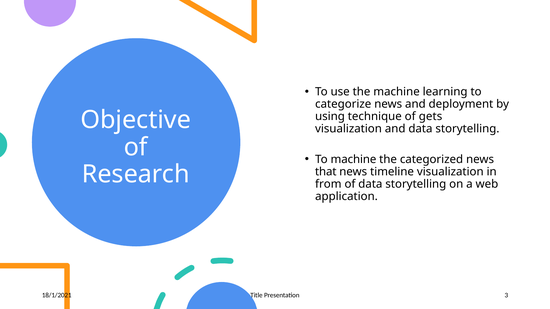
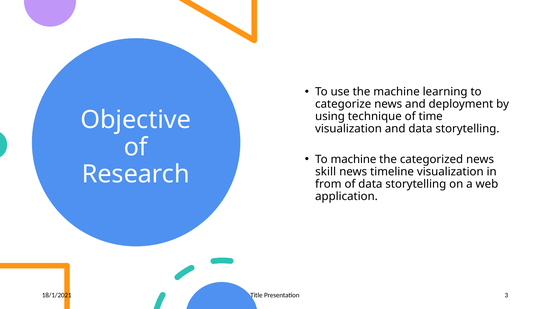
gets: gets -> time (431, 117)
that: that -> skill (326, 172)
